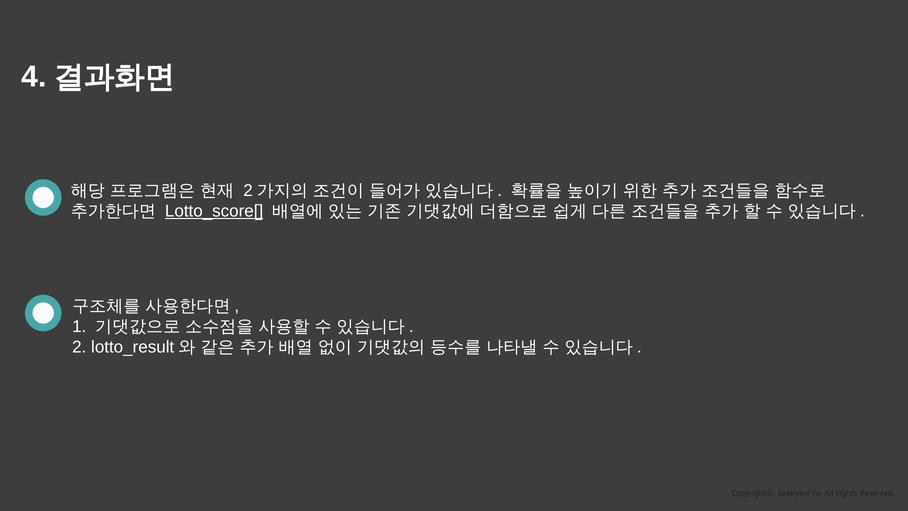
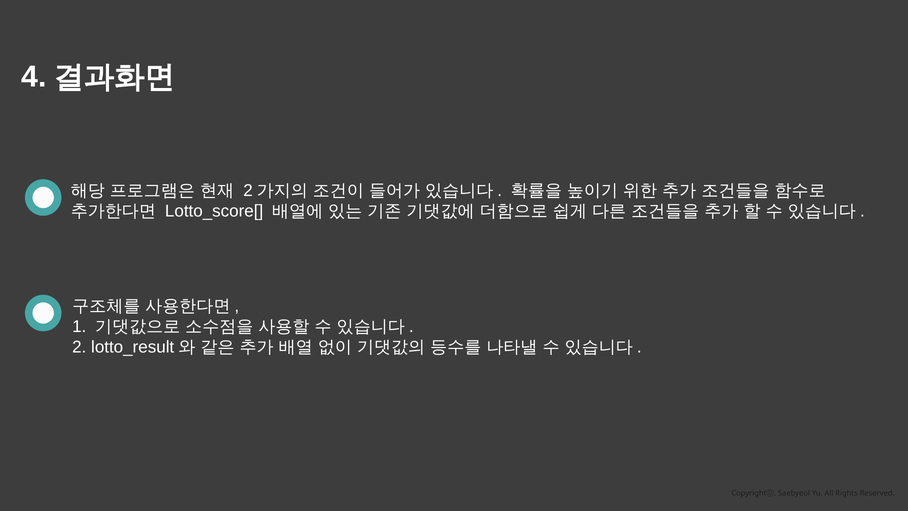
Lotto_score[ underline: present -> none (214, 211)
